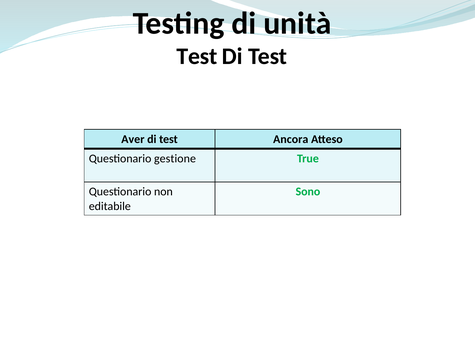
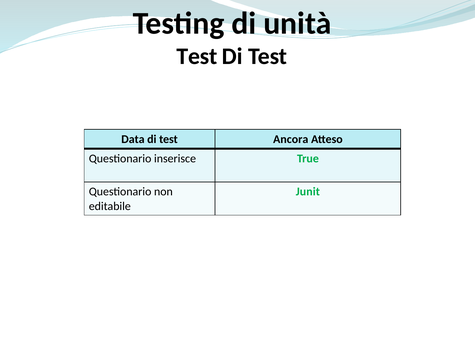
Aver: Aver -> Data (133, 139)
gestione: gestione -> inserisce (175, 159)
Sono: Sono -> Junit (308, 192)
